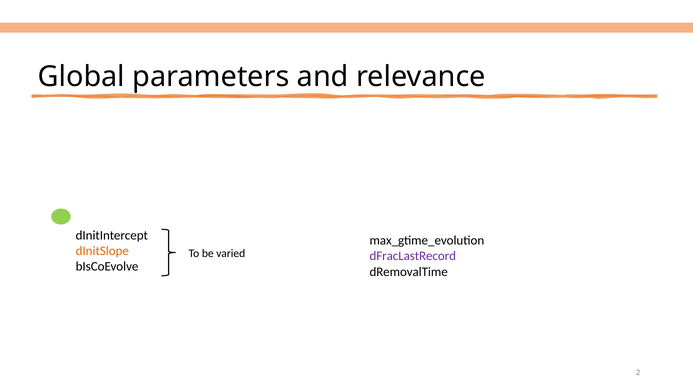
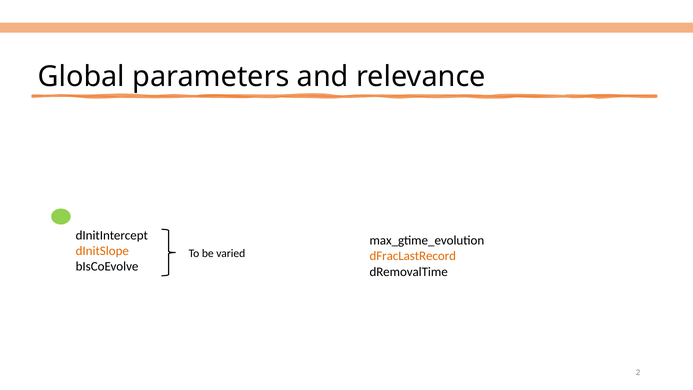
dFracLastRecord colour: purple -> orange (413, 256)
